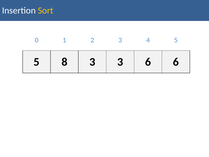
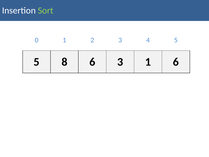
Sort colour: yellow -> light green (46, 11)
8 3: 3 -> 6 (92, 62)
3 6: 6 -> 1 (148, 62)
